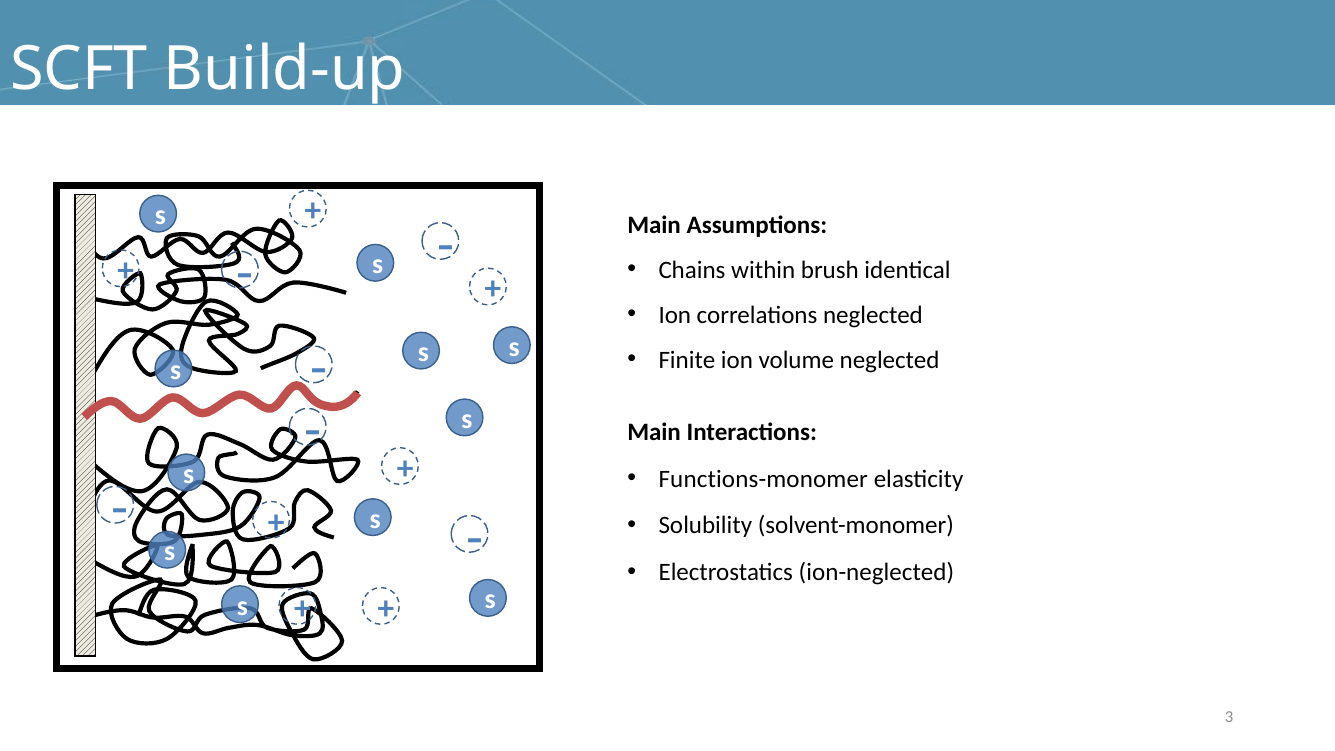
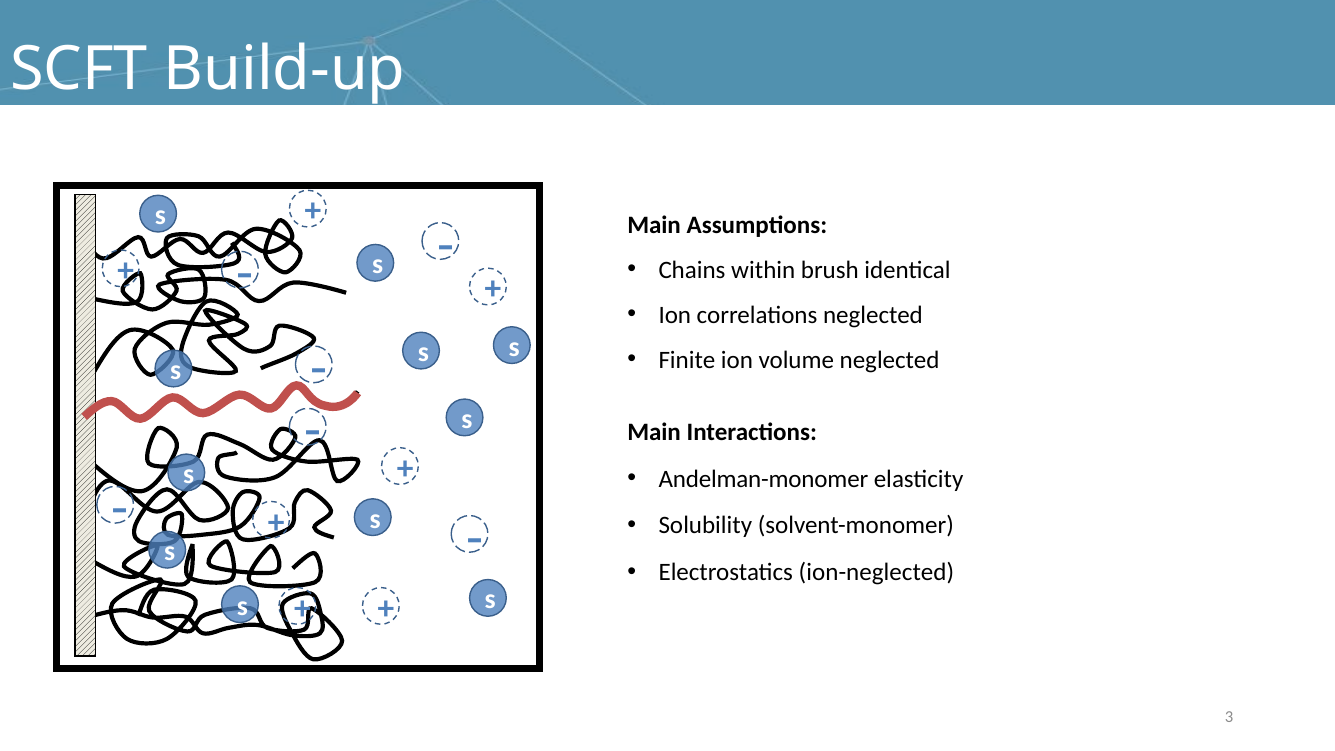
Functions-monomer: Functions-monomer -> Andelman-monomer (763, 479)
